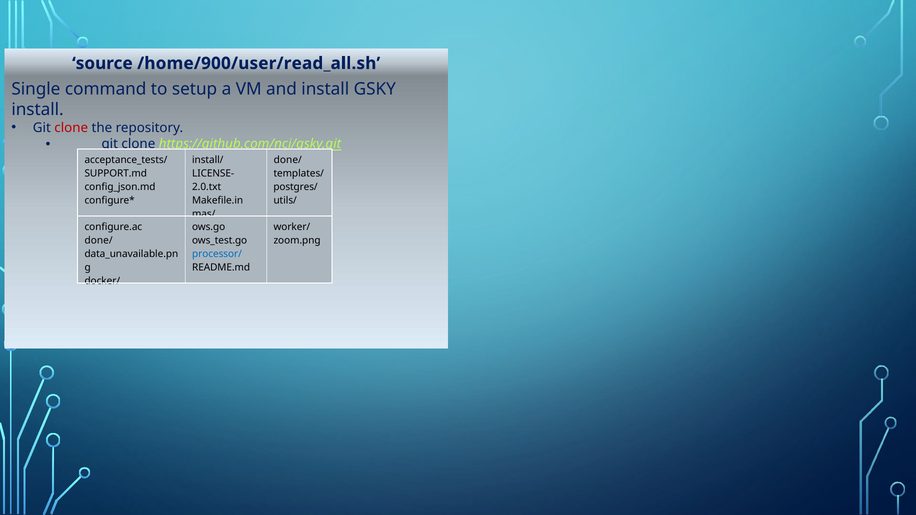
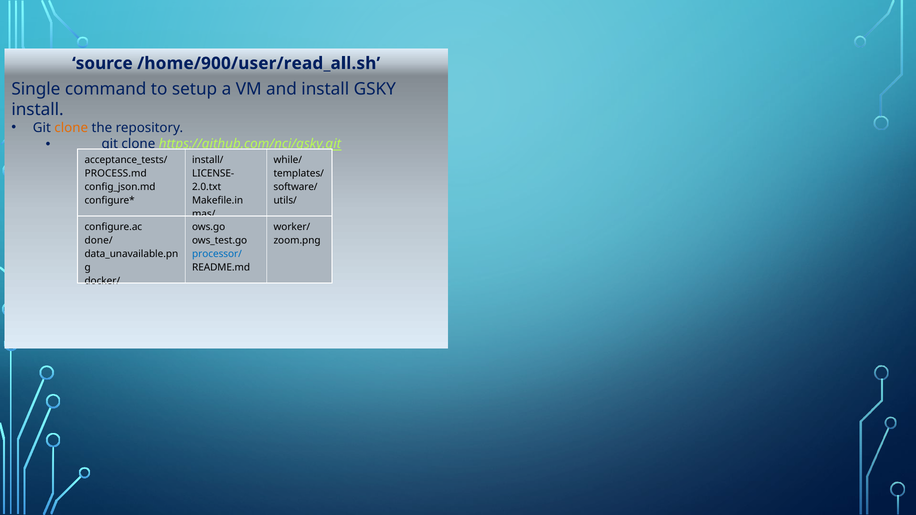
clone colour: red -> orange (71, 128)
done/: done/ -> while/ (288, 160)
SUPPORT.md: SUPPORT.md -> PROCESS.md (116, 173)
postgres/: postgres/ -> software/ (296, 187)
